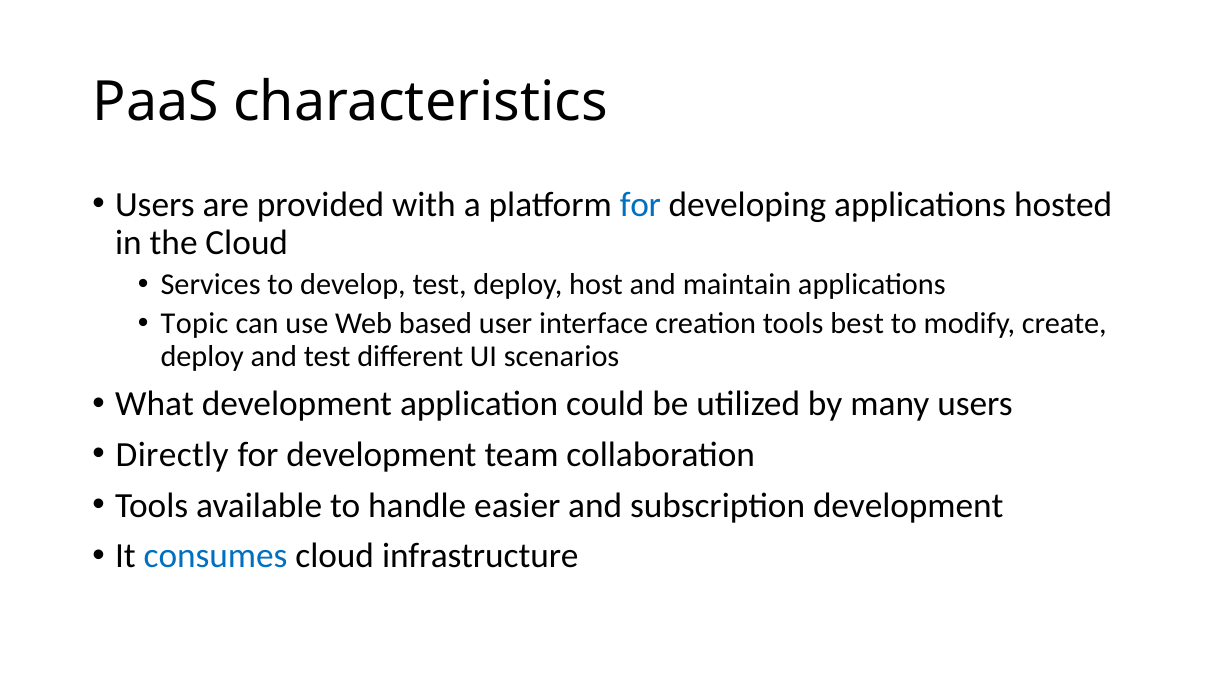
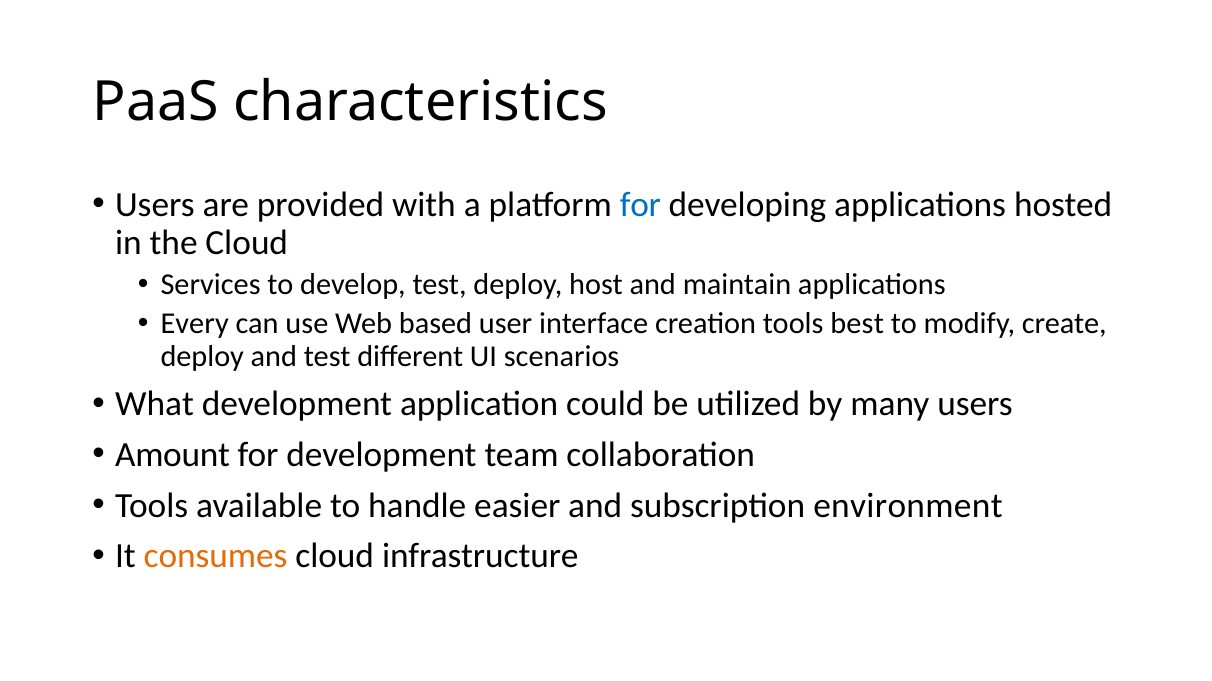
Topic: Topic -> Every (195, 324)
Directly: Directly -> Amount (173, 455)
subscription development: development -> environment (908, 506)
consumes colour: blue -> orange (216, 557)
